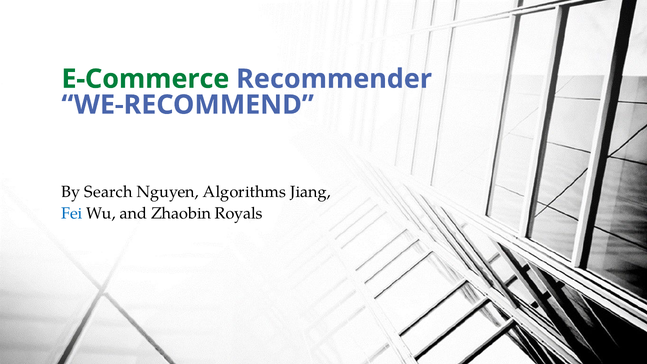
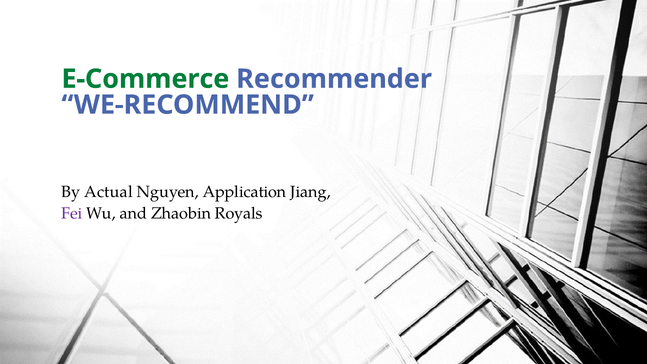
Search: Search -> Actual (109, 192)
Algorithms: Algorithms -> Application (245, 192)
Fei colour: blue -> purple (72, 213)
